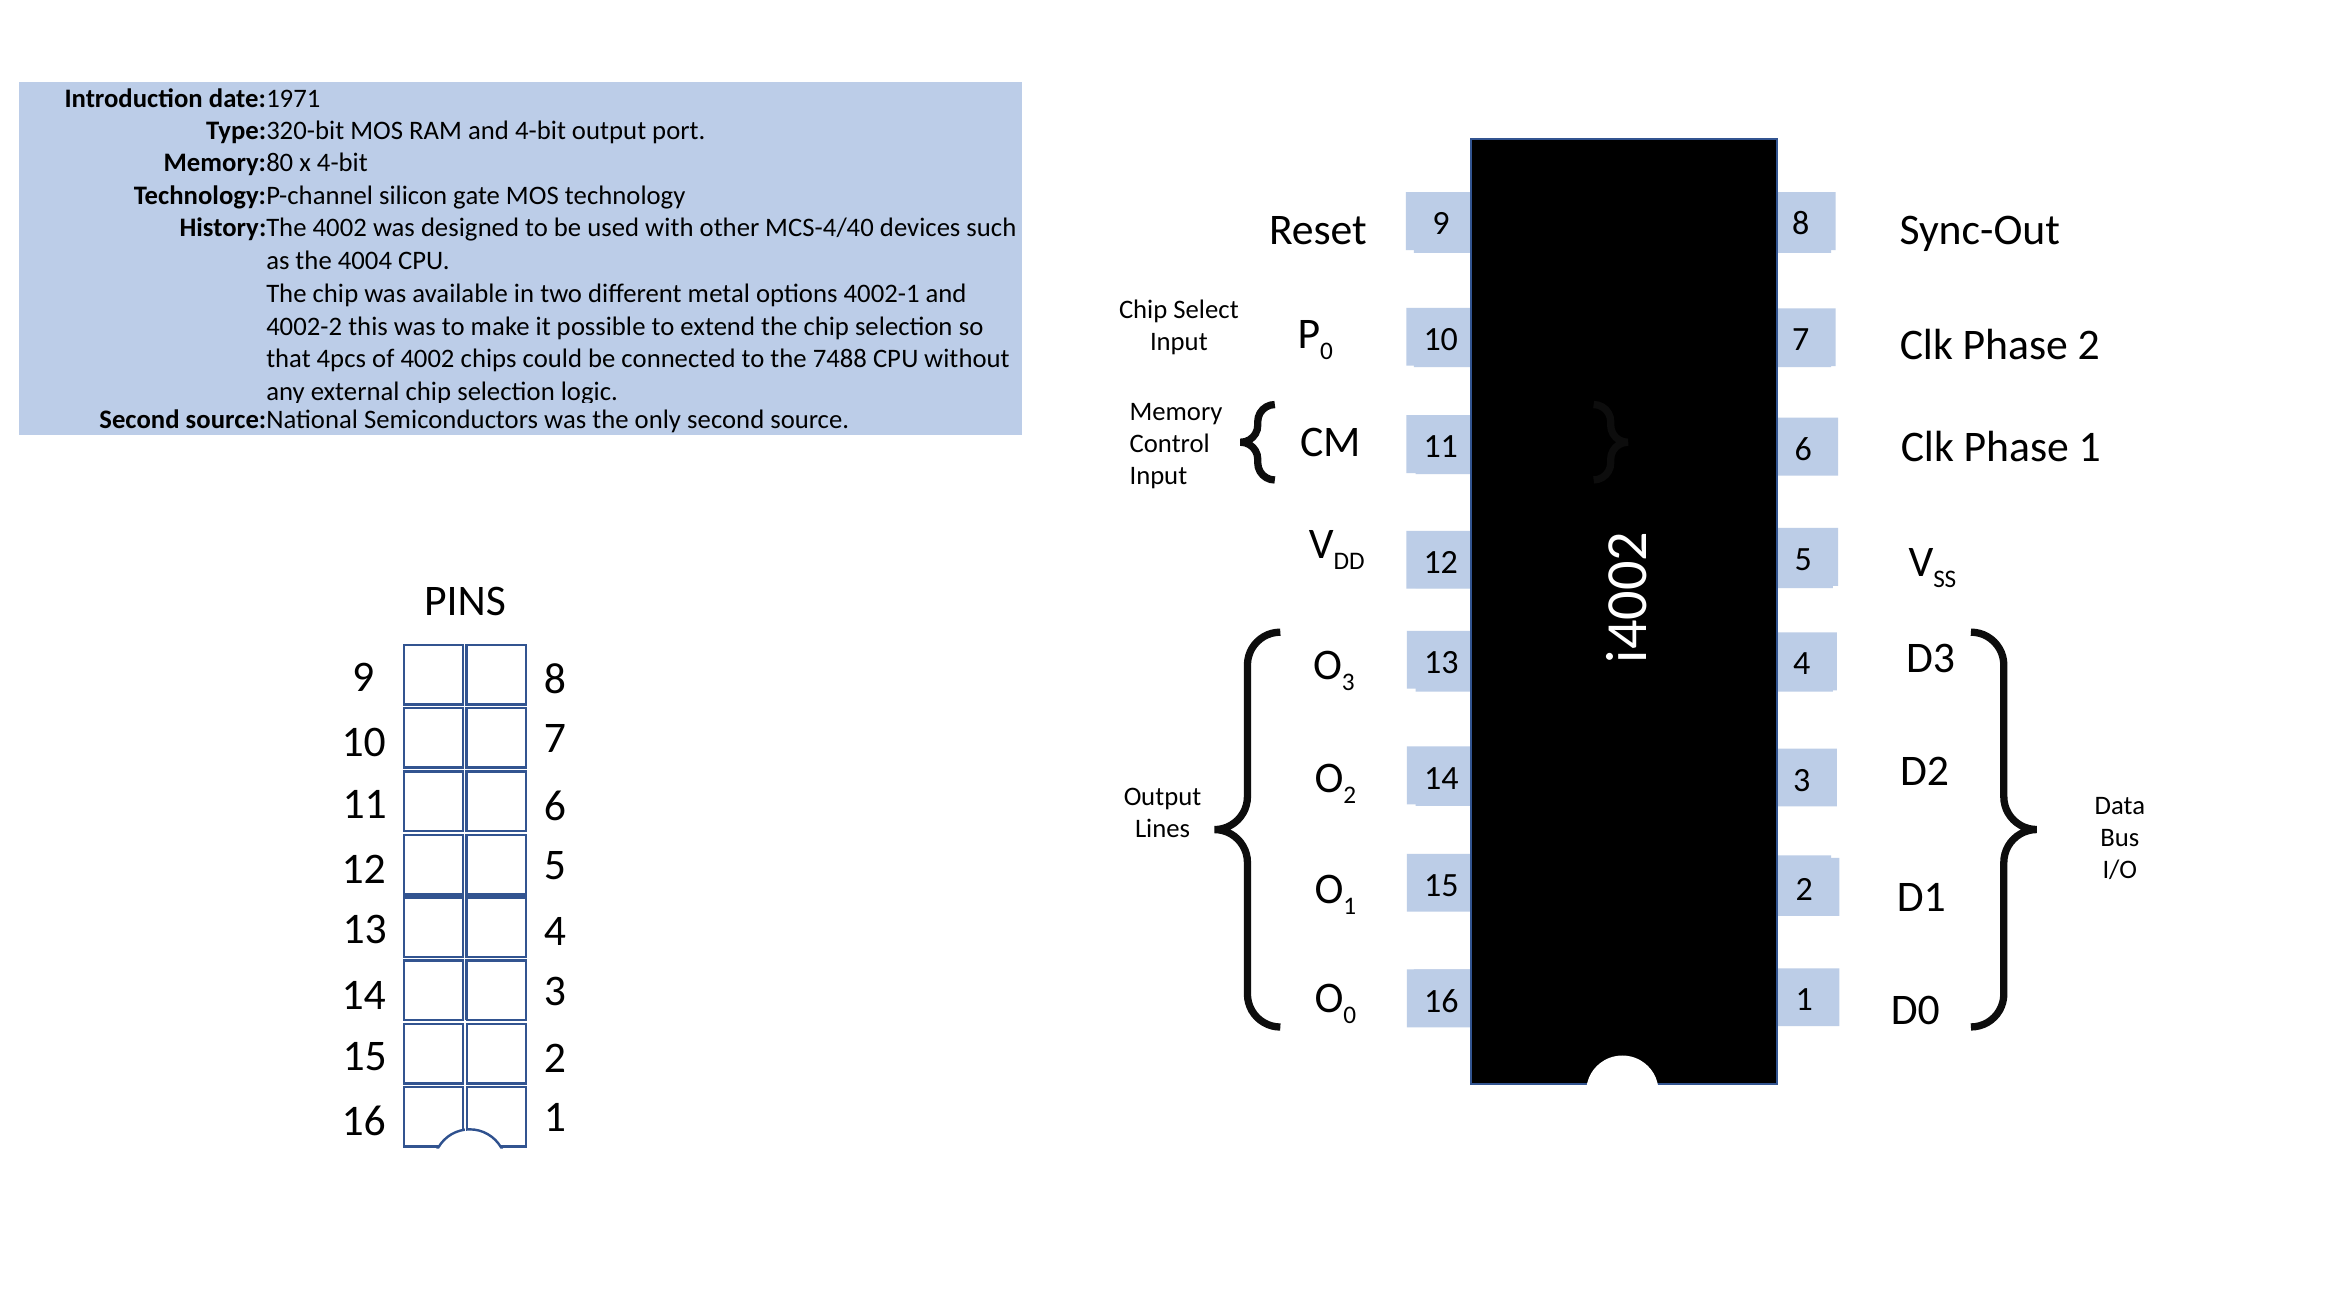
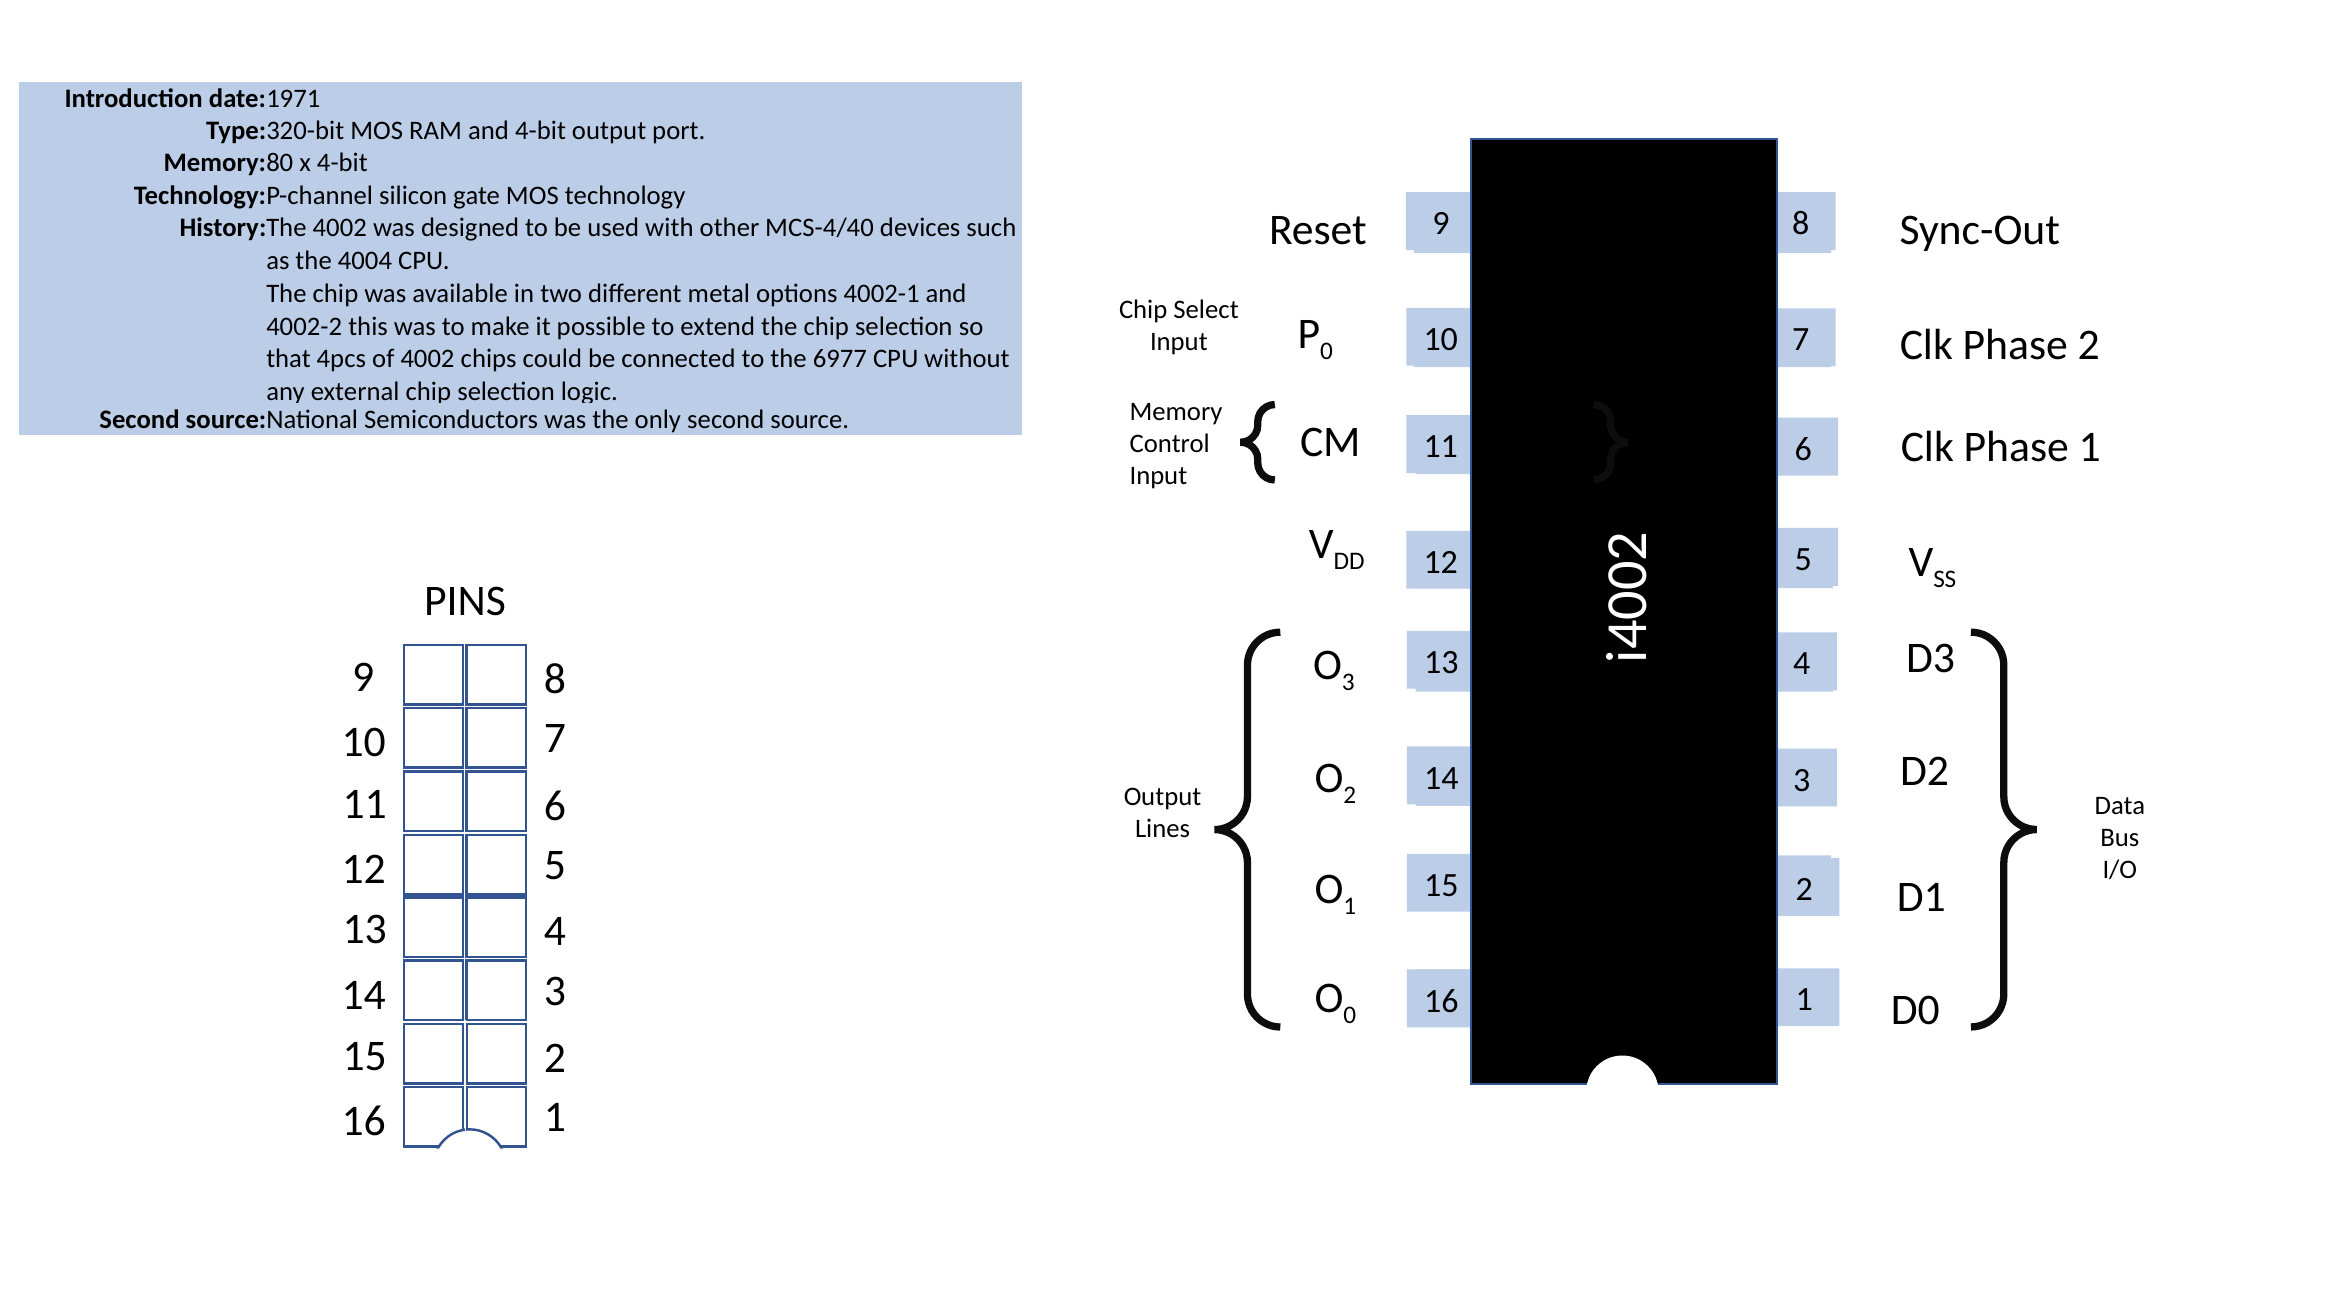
7488: 7488 -> 6977 (840, 359)
